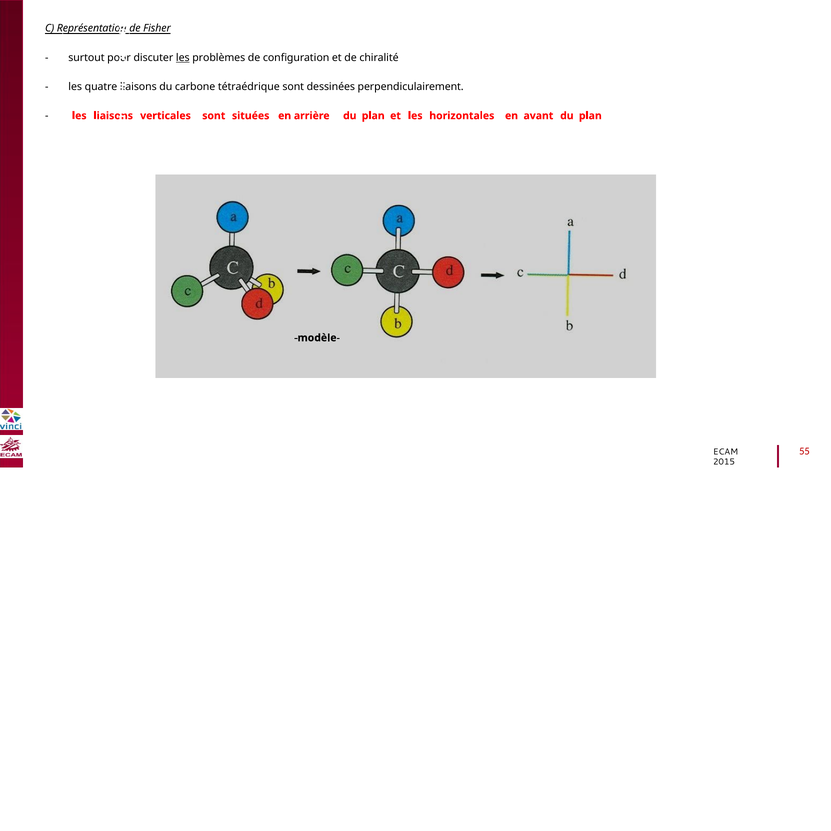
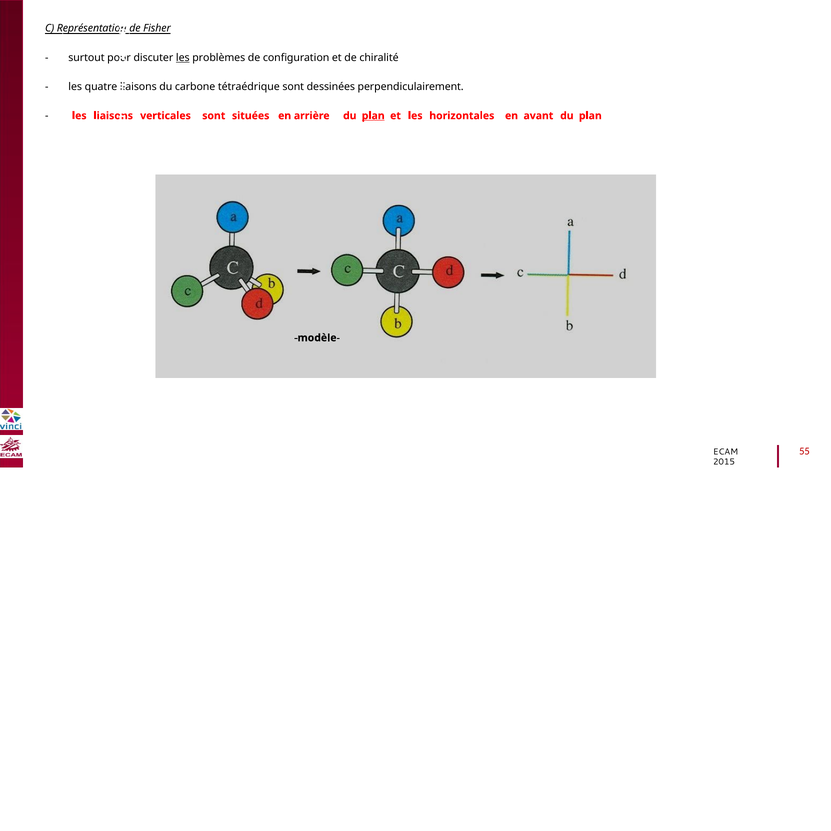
plan underline: none -> present (373, 116)
